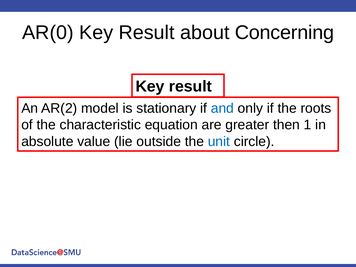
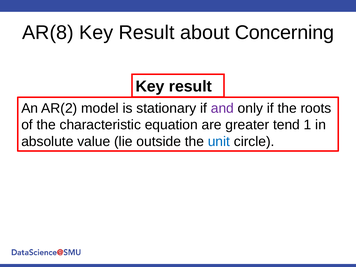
AR(0: AR(0 -> AR(8 (48, 33)
and colour: blue -> purple (222, 108)
then: then -> tend (286, 125)
